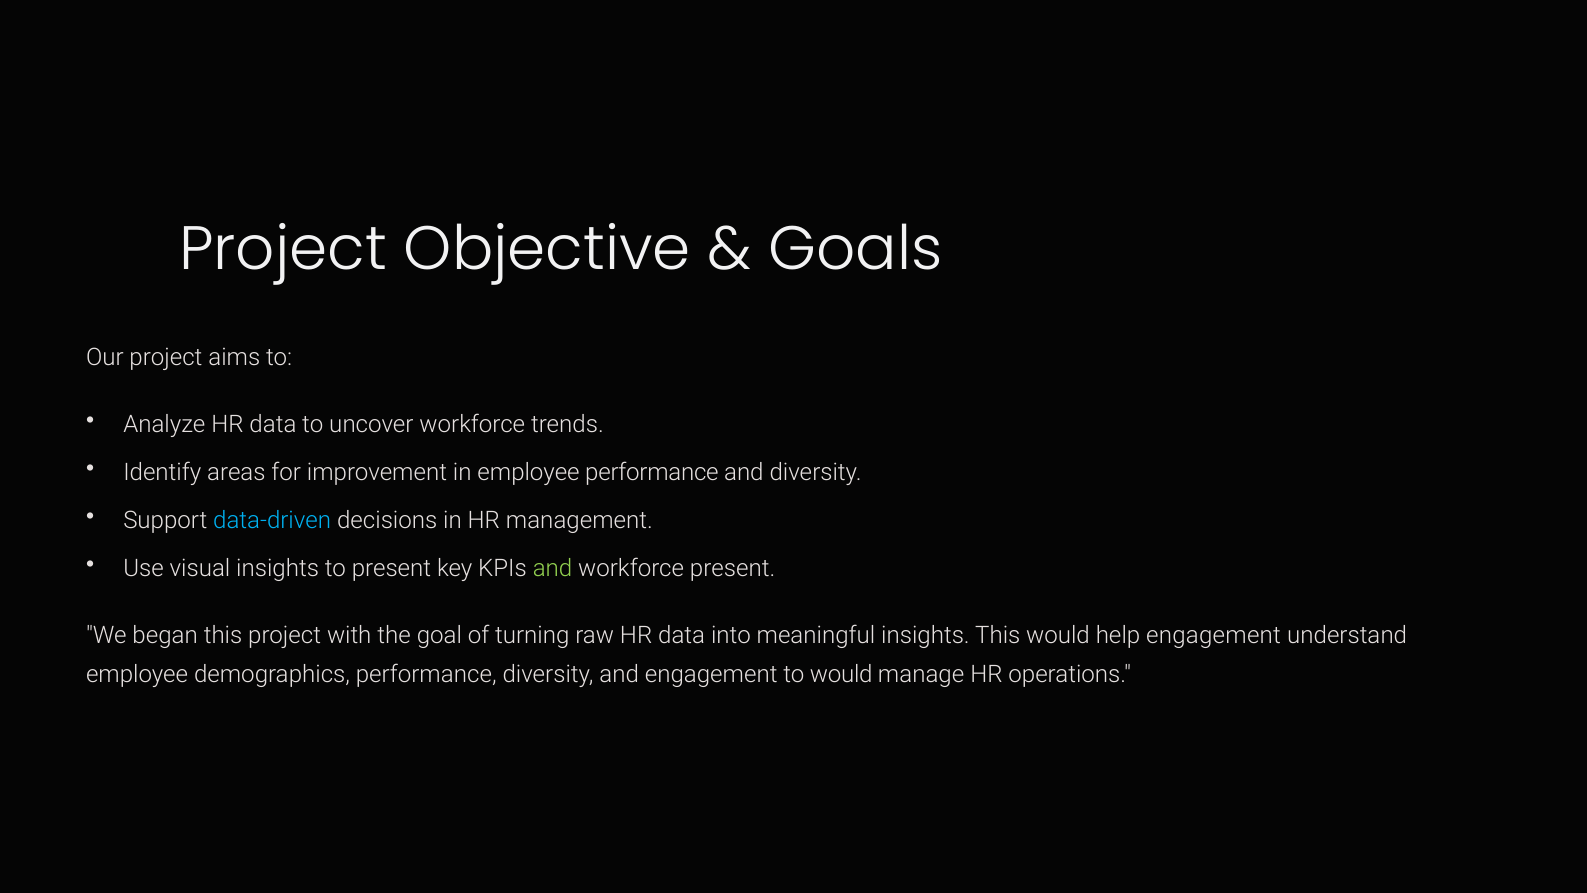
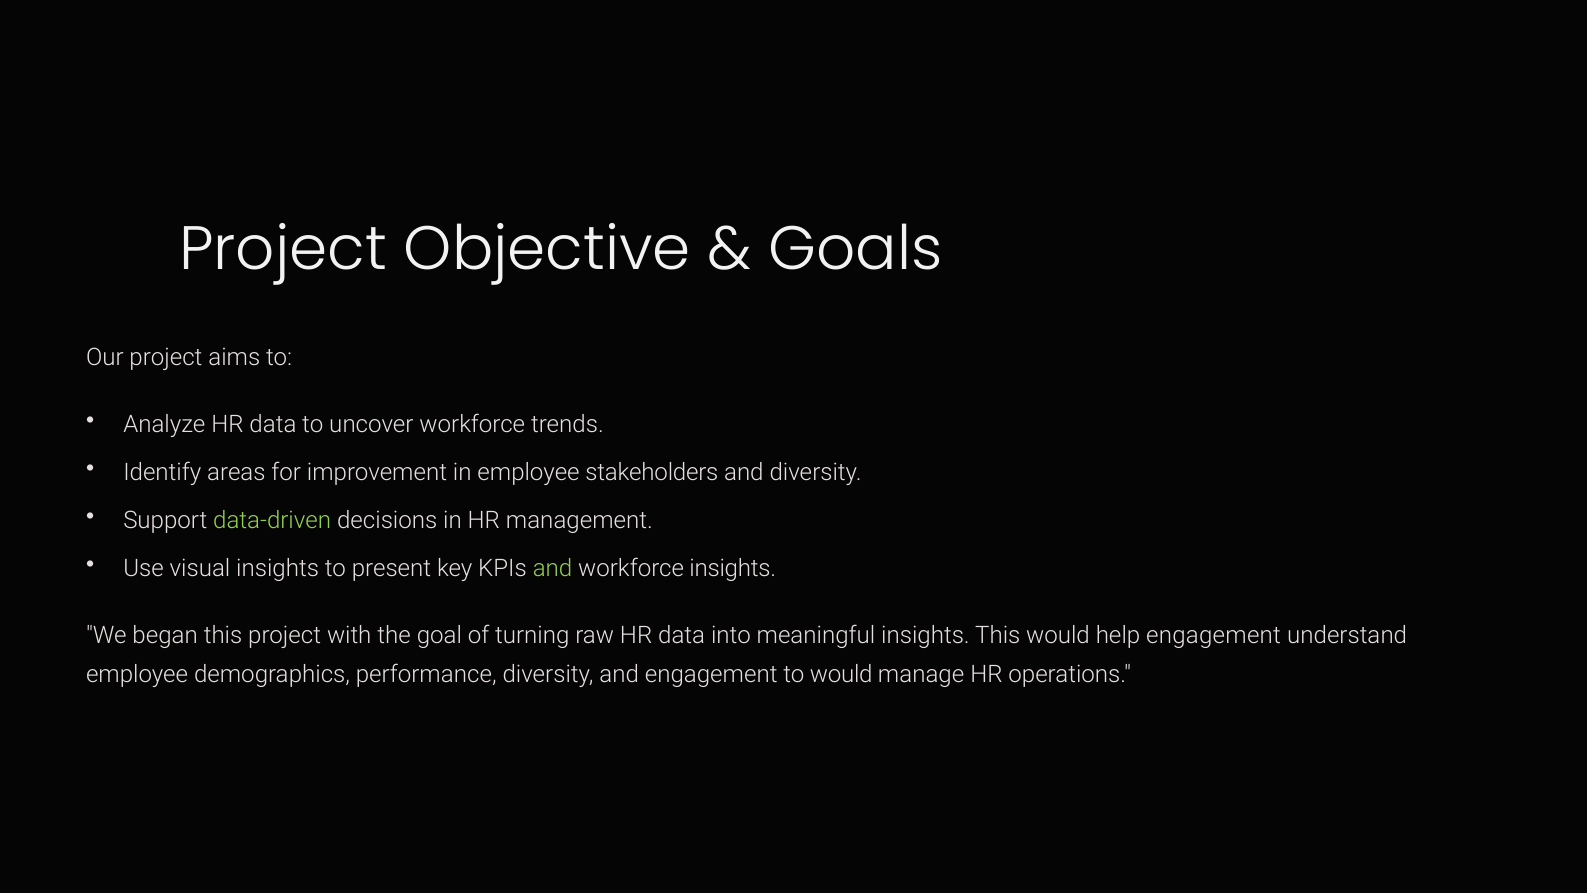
employee performance: performance -> stakeholders (652, 472)
data-driven colour: light blue -> light green (272, 520)
workforce present: present -> insights (733, 568)
